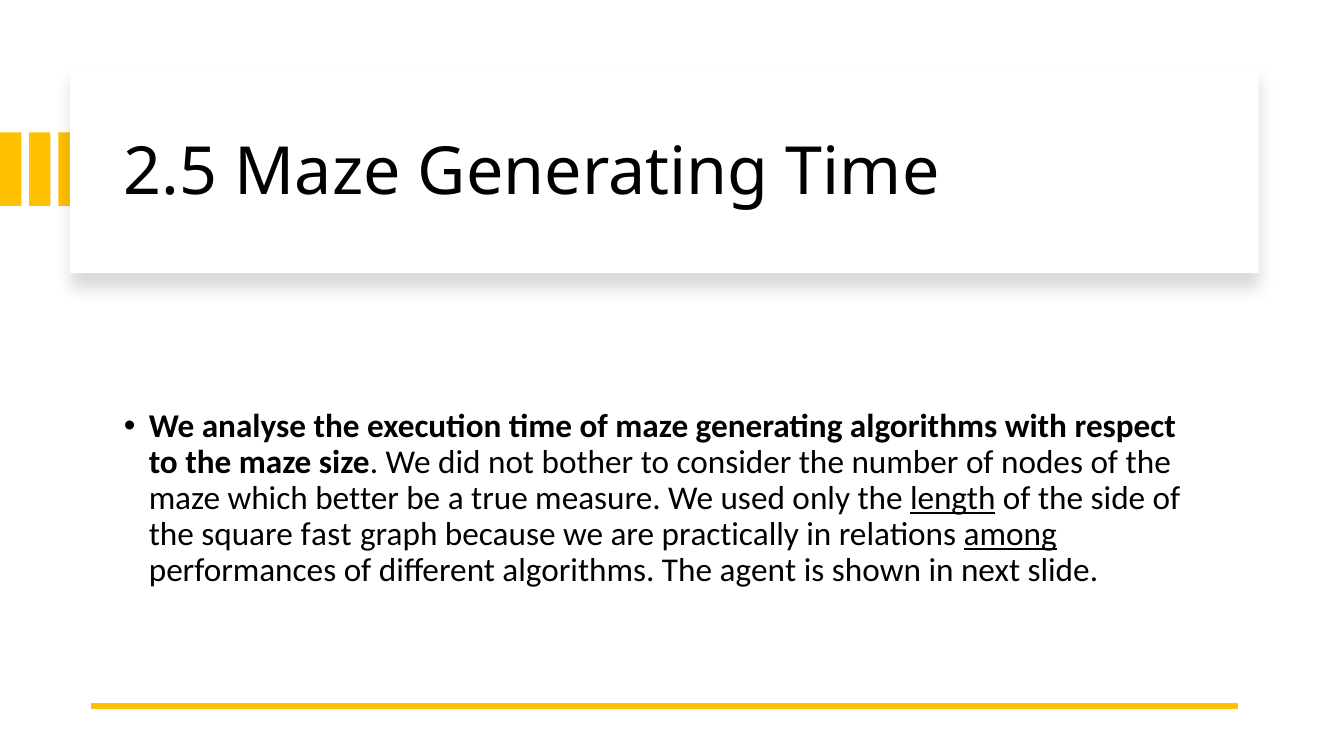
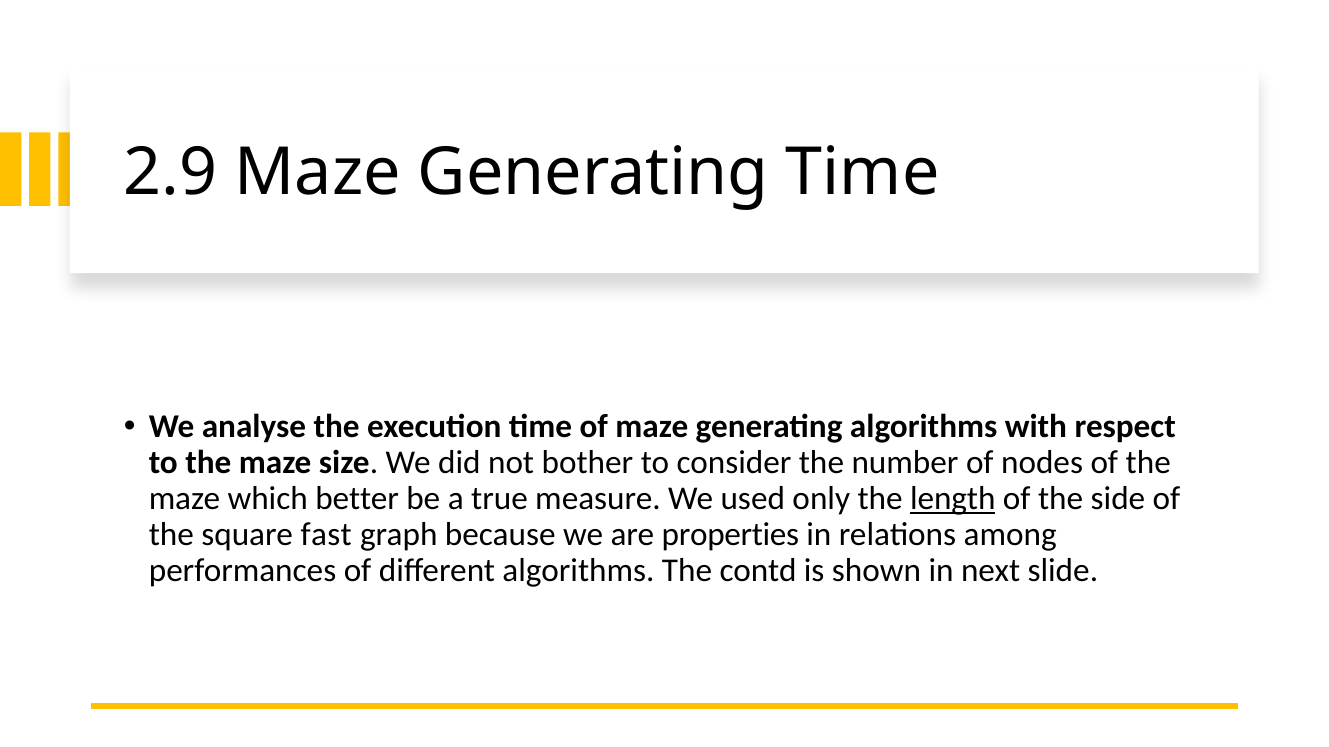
2.5: 2.5 -> 2.9 (171, 173)
practically: practically -> properties (730, 535)
among underline: present -> none (1010, 535)
agent: agent -> contd (758, 571)
